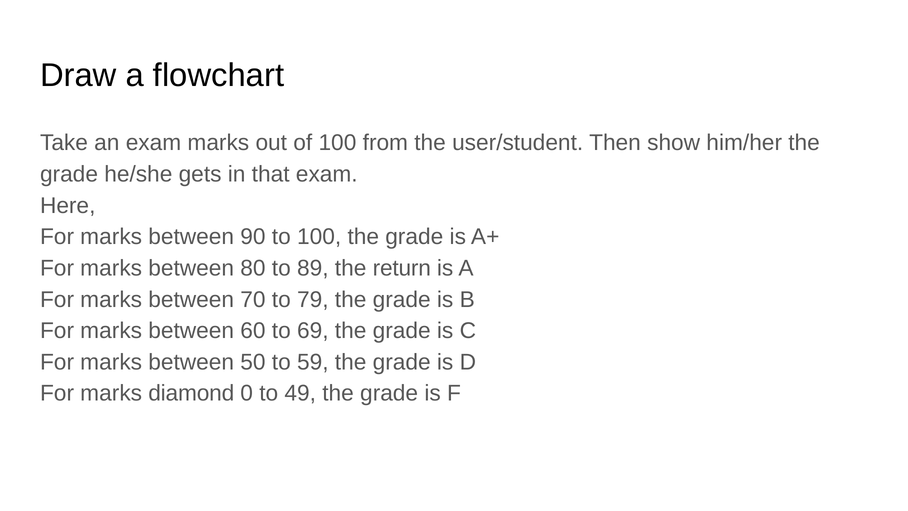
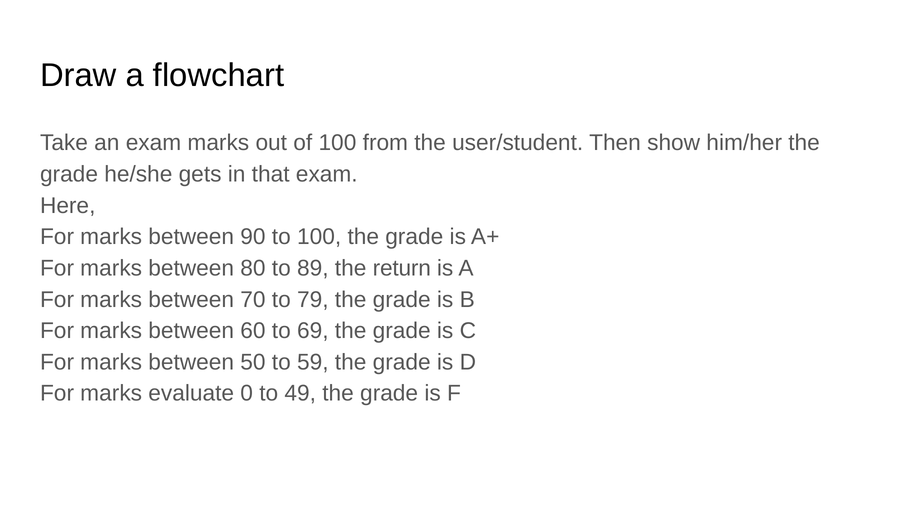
diamond: diamond -> evaluate (191, 393)
